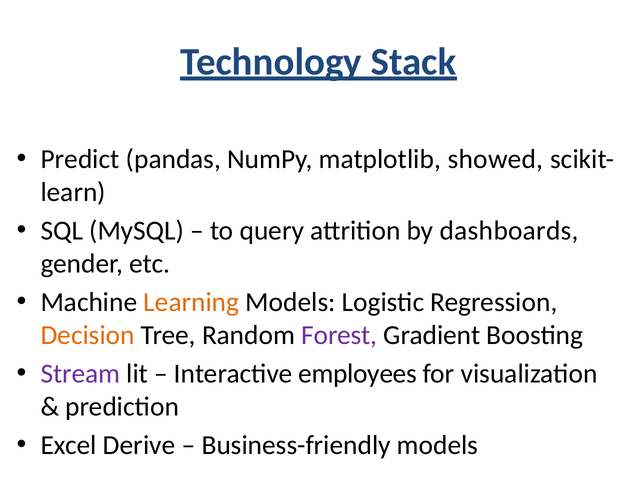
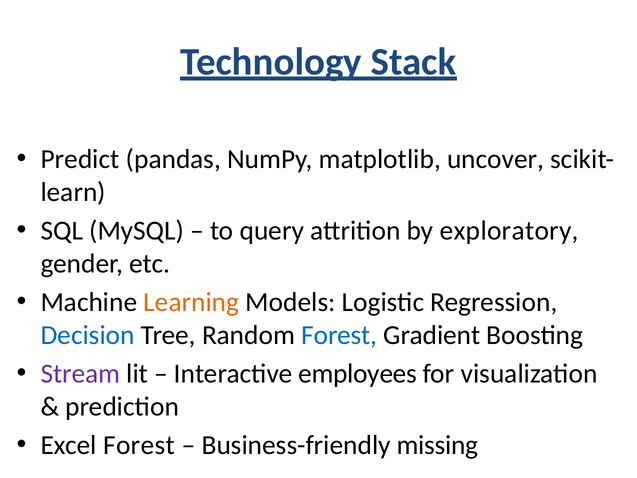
showed: showed -> uncover (496, 159)
dashboards: dashboards -> exploratory (509, 230)
Decision colour: orange -> blue (88, 335)
Forest colour: purple -> blue (339, 335)
Excel Derive: Derive -> Forest (139, 445)
Business-friendly models: models -> missing (438, 445)
